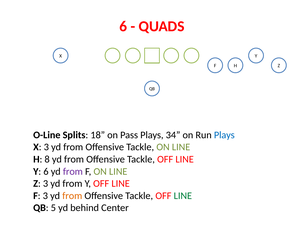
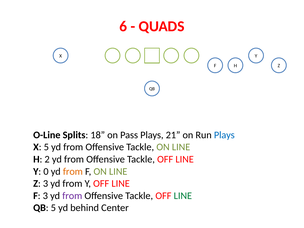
34: 34 -> 21 (173, 135)
X 3: 3 -> 5 (46, 147)
8: 8 -> 2 (47, 159)
Y 6: 6 -> 0 (46, 171)
from colour: purple -> orange (73, 171)
from colour: orange -> purple (72, 196)
